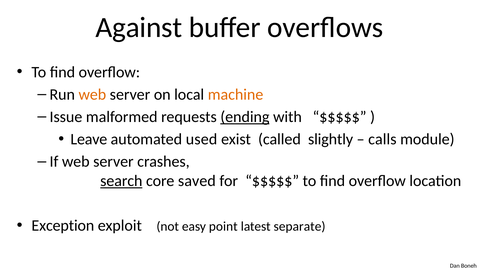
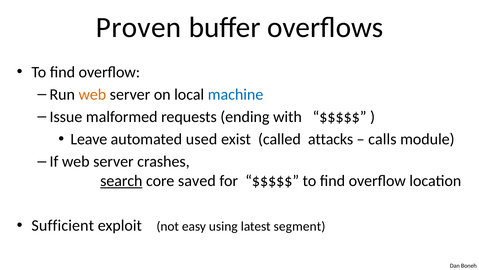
Against: Against -> Proven (139, 27)
machine colour: orange -> blue (236, 94)
ending underline: present -> none (245, 117)
slightly: slightly -> attacks (331, 139)
Exception: Exception -> Sufficient (63, 225)
point: point -> using (223, 226)
separate: separate -> segment (300, 226)
